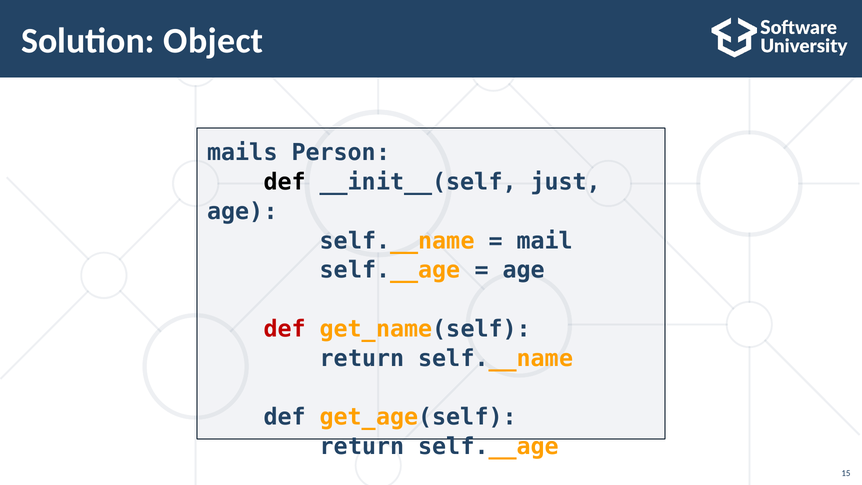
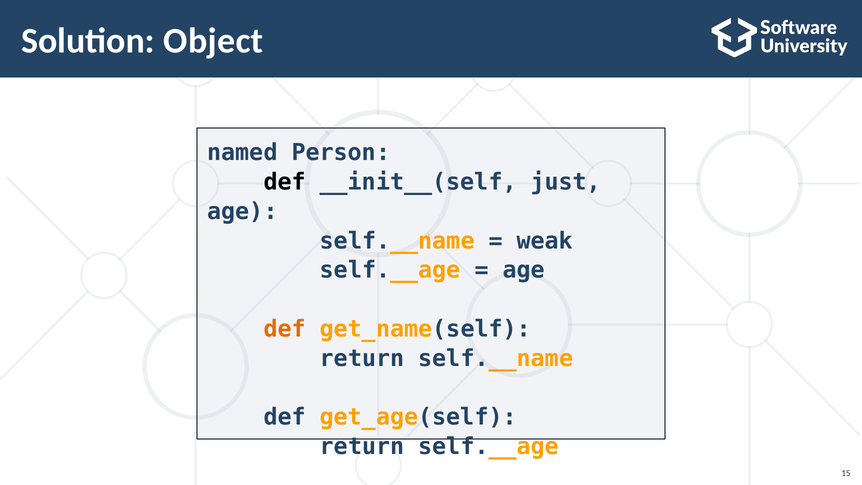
mails: mails -> named (242, 153)
mail: mail -> weak (545, 241)
def colour: red -> orange (285, 329)
